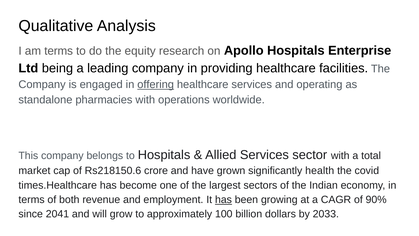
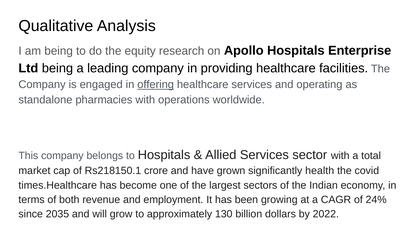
am terms: terms -> being (59, 51)
Rs218150.6: Rs218150.6 -> Rs218150.1 (113, 171)
has underline: present -> none (223, 199)
90%: 90% -> 24% (376, 199)
2041: 2041 -> 2035 (57, 214)
100: 100 -> 130 (224, 214)
2033: 2033 -> 2022 (326, 214)
